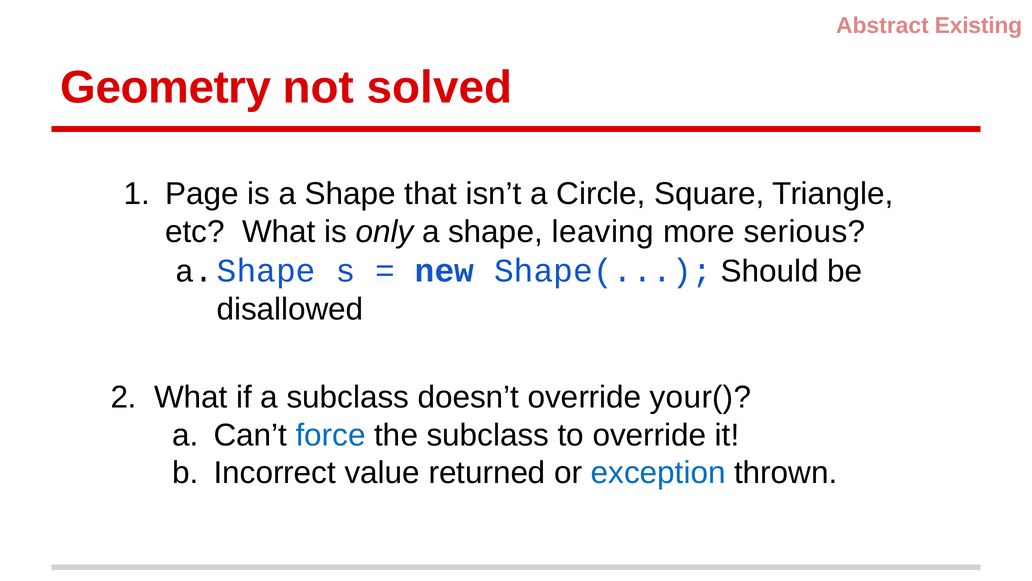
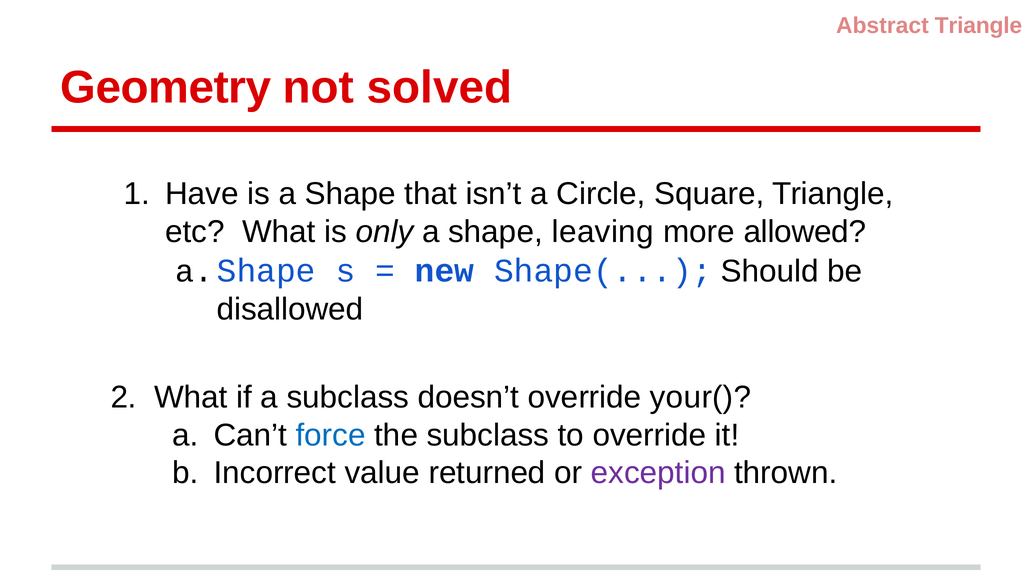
Abstract Existing: Existing -> Triangle (978, 26)
Page: Page -> Have (202, 194)
serious: serious -> allowed (805, 232)
exception colour: blue -> purple (658, 473)
